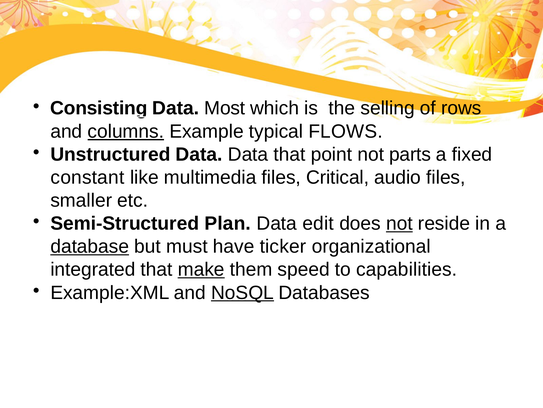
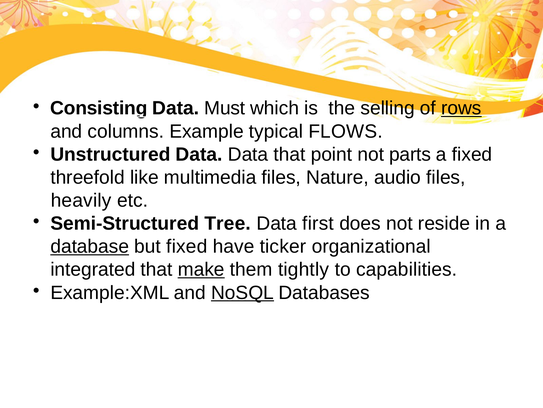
Most: Most -> Must (225, 108)
rows underline: none -> present (461, 108)
columns underline: present -> none (126, 131)
constant: constant -> threefold (88, 177)
Critical: Critical -> Nature (338, 177)
smaller: smaller -> heavily (81, 200)
Plan: Plan -> Tree (228, 223)
edit: edit -> first (318, 223)
not underline: present -> none (399, 223)
but must: must -> fixed (187, 246)
speed: speed -> tightly (304, 269)
